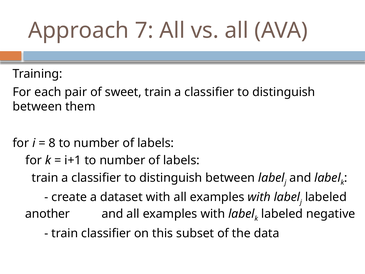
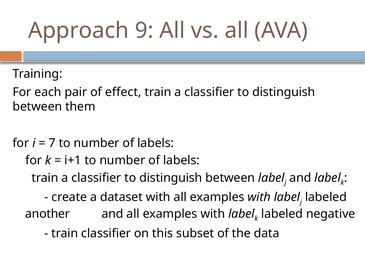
7: 7 -> 9 (144, 30)
sweet: sweet -> effect (123, 92)
8: 8 -> 7 (52, 143)
